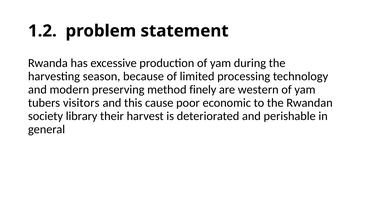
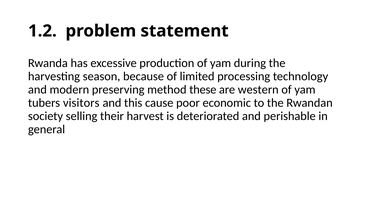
finely: finely -> these (203, 90)
library: library -> selling (82, 116)
